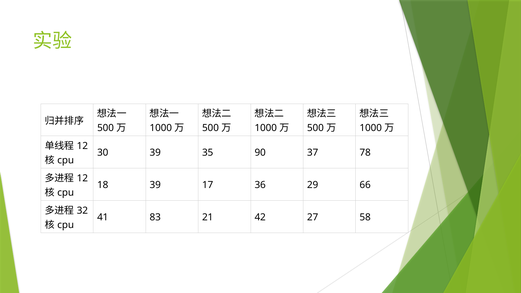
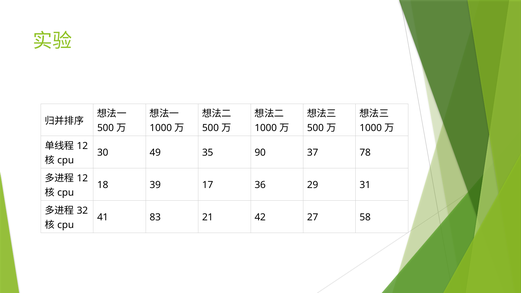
30 39: 39 -> 49 (155, 153)
66: 66 -> 31 (365, 185)
